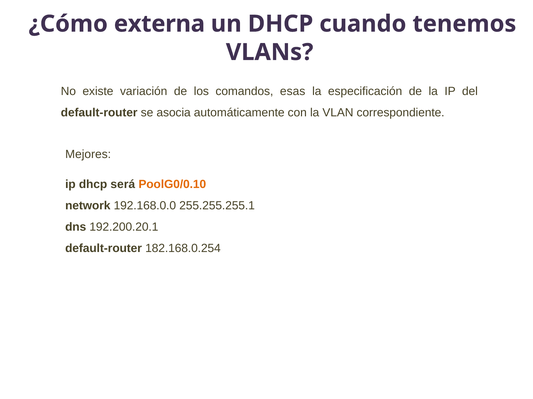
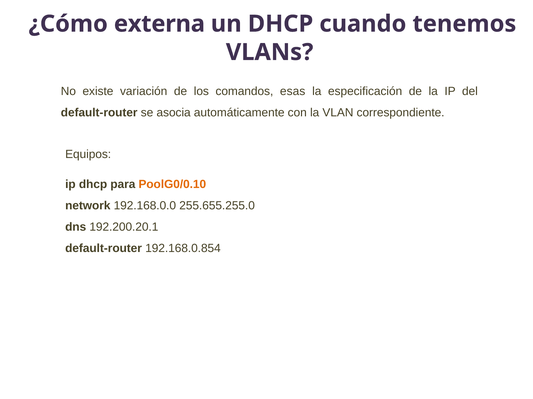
Mejores: Mejores -> Equipos (88, 155)
será: será -> para (123, 185)
255.255.255.1: 255.255.255.1 -> 255.655.255.0 (217, 206)
182.168.0.254: 182.168.0.254 -> 192.168.0.854 (183, 249)
